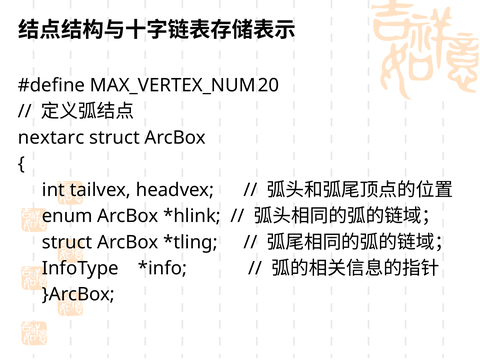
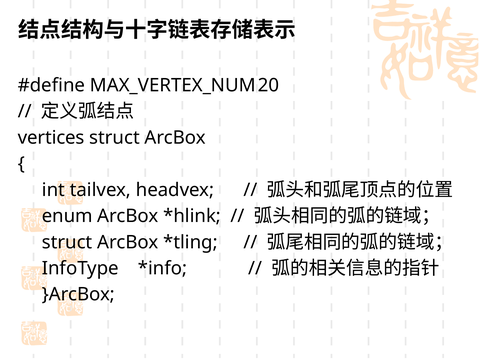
nextarc: nextarc -> vertices (51, 138)
